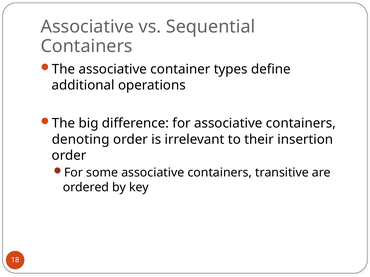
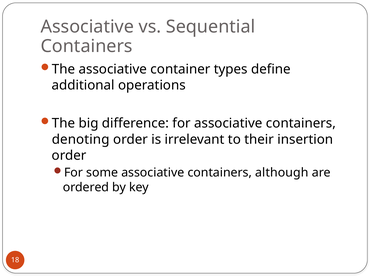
transitive: transitive -> although (282, 173)
